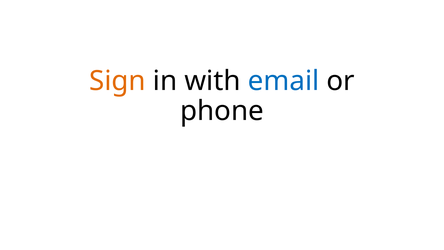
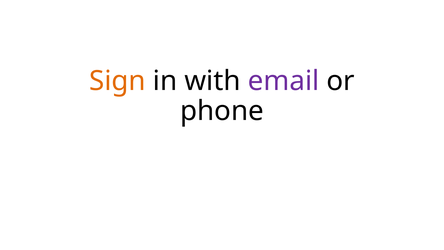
email colour: blue -> purple (284, 81)
